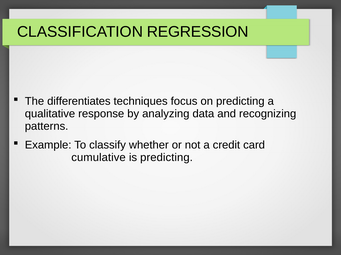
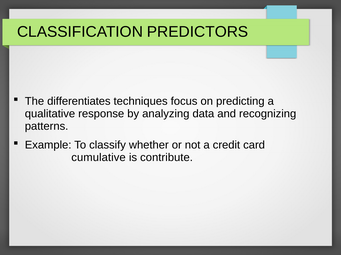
REGRESSION: REGRESSION -> PREDICTORS (198, 32)
is predicting: predicting -> contribute (167, 158)
